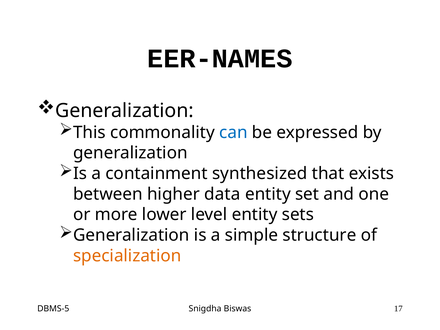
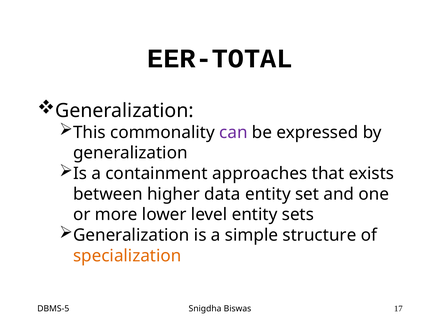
EER-NAMES: EER-NAMES -> EER-TOTAL (220, 59)
can colour: blue -> purple (233, 132)
synthesized: synthesized -> approaches (260, 174)
